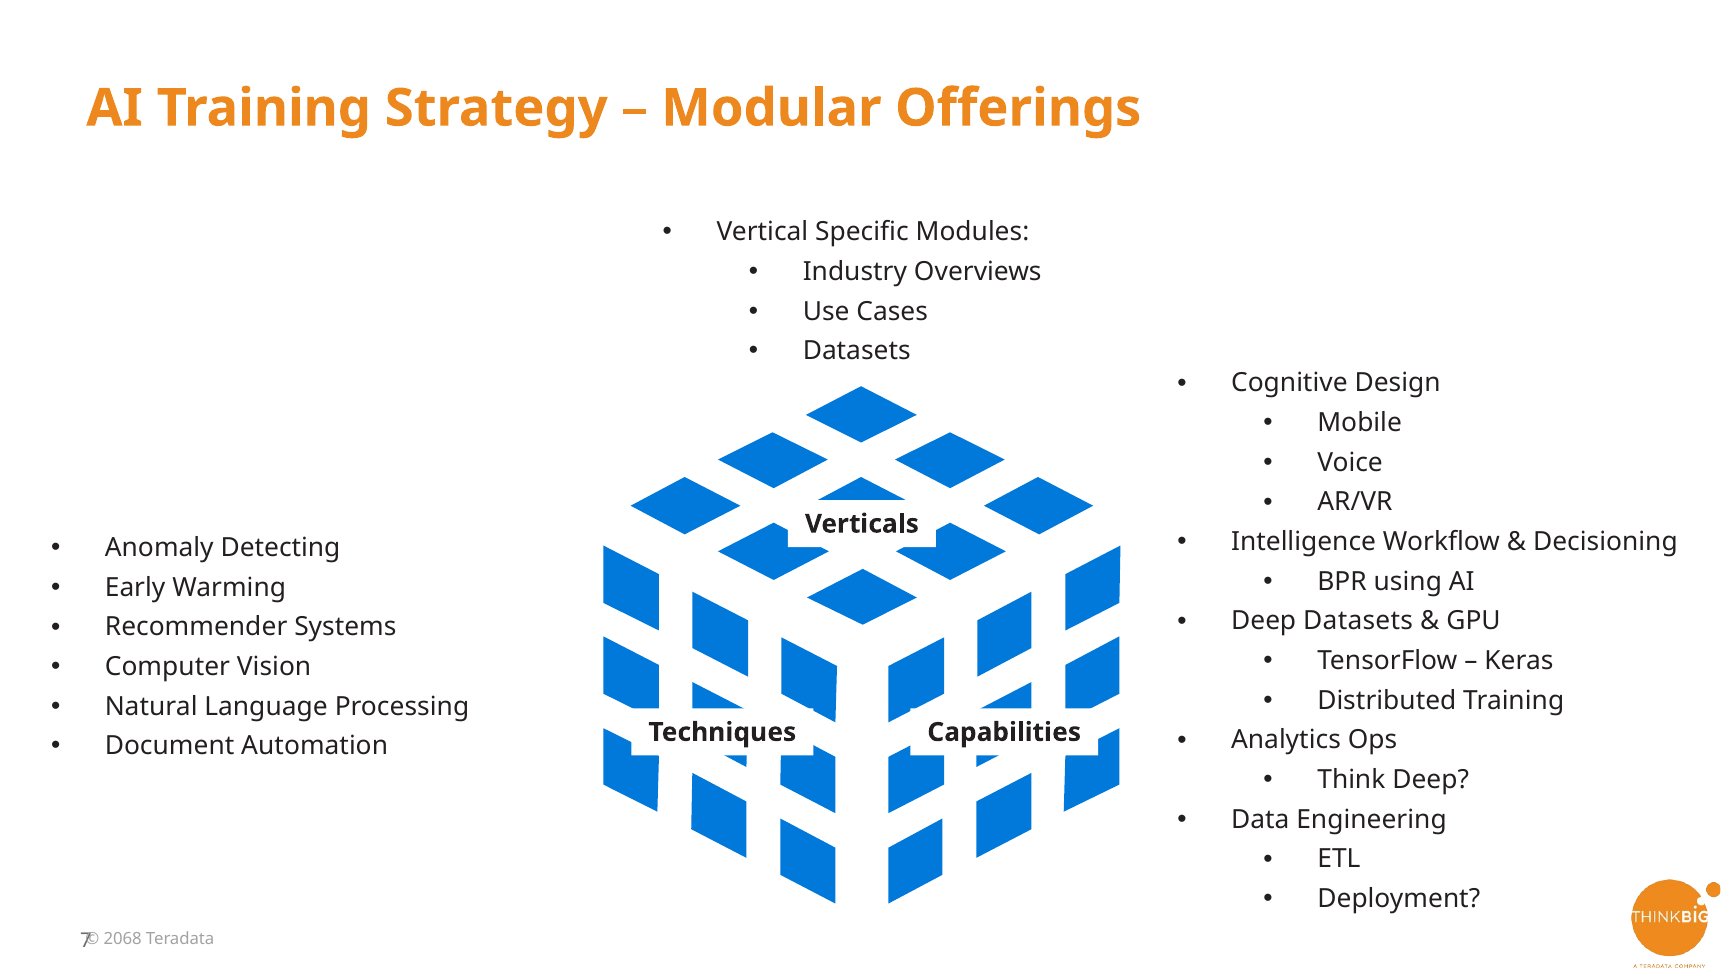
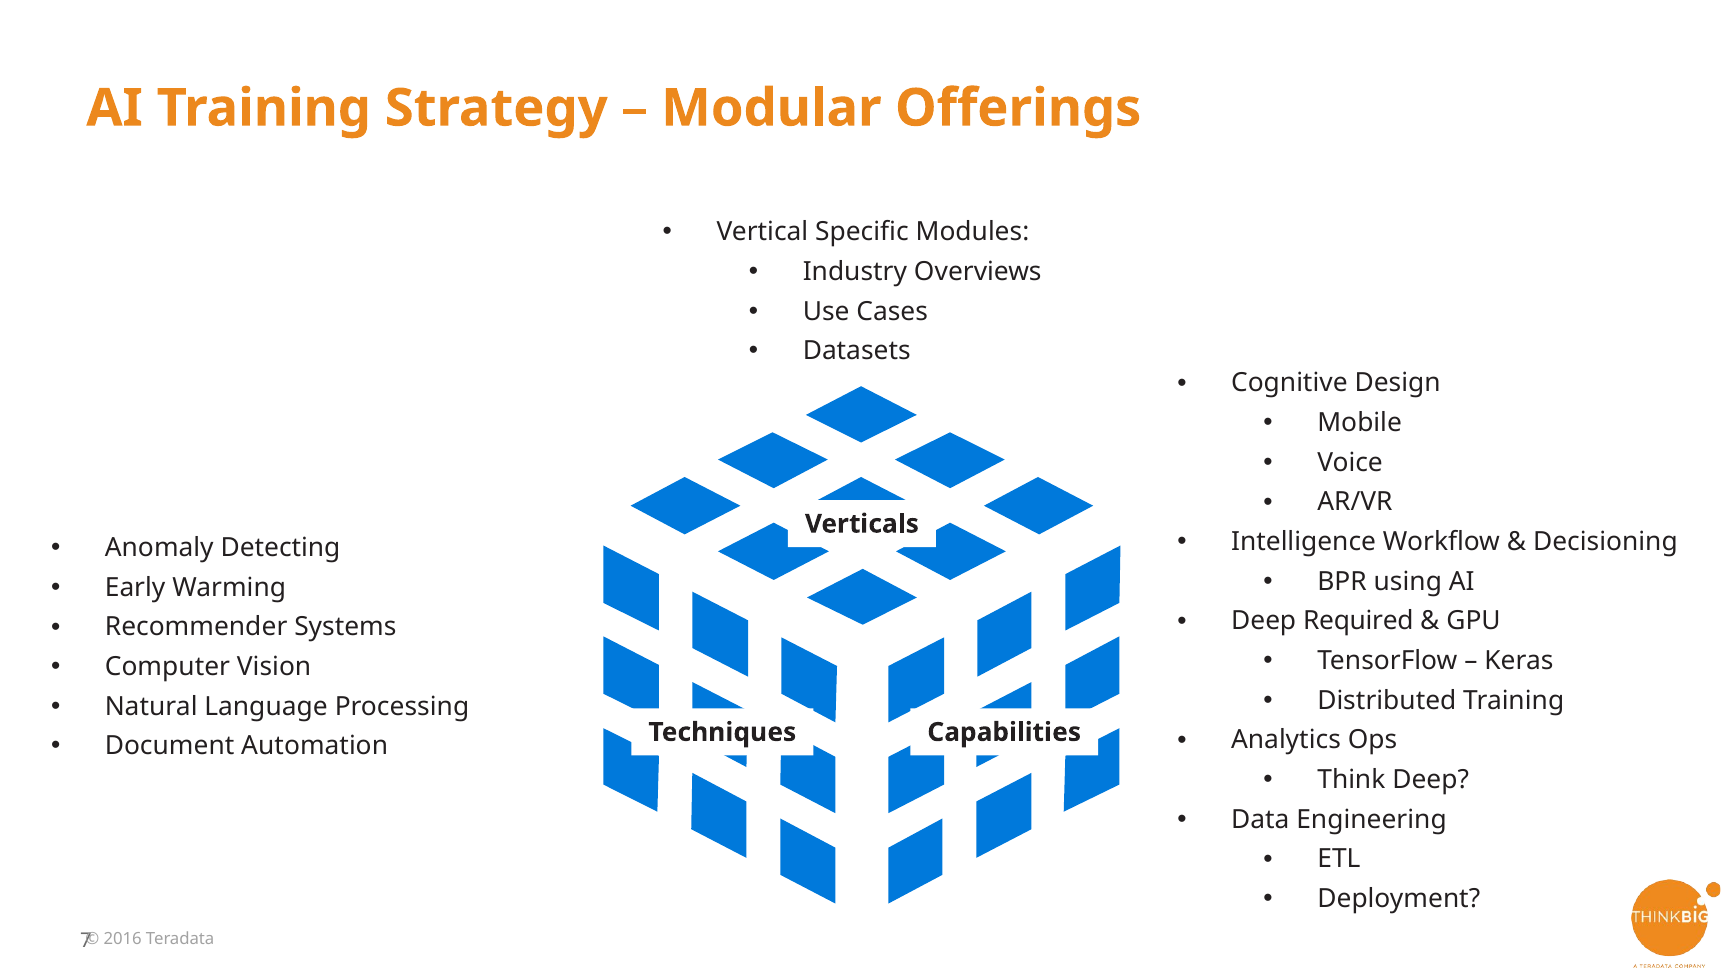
Deep Datasets: Datasets -> Required (1358, 621)
2068: 2068 -> 2016 (123, 938)
